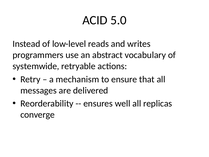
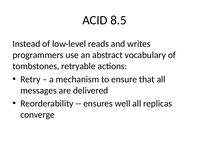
5.0: 5.0 -> 8.5 (118, 20)
systemwide: systemwide -> tombstones (36, 66)
